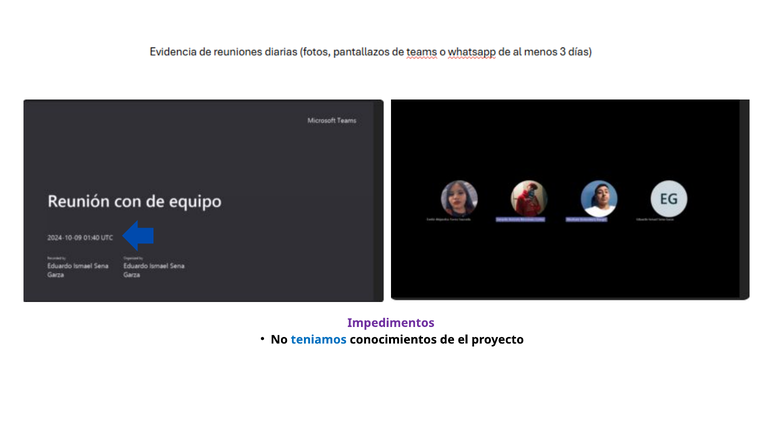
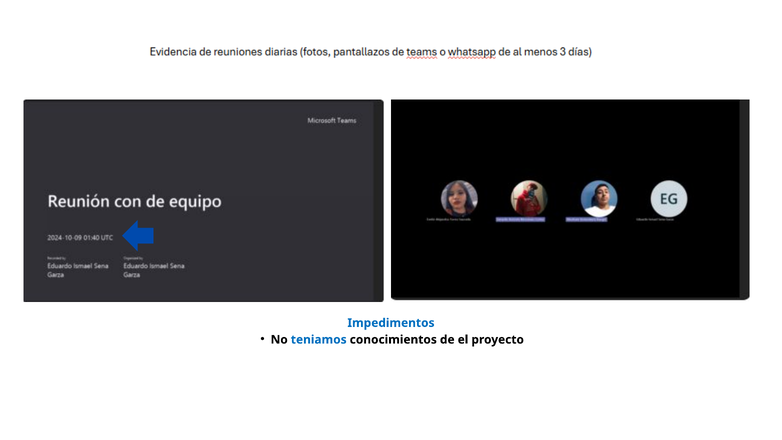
Impedimentos colour: purple -> blue (391, 323)
